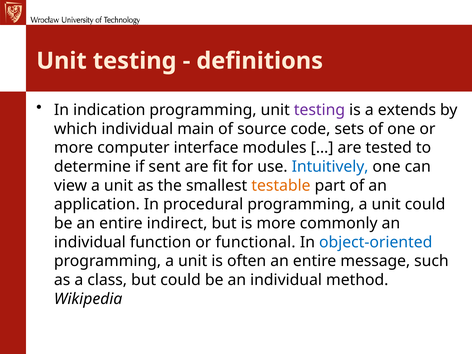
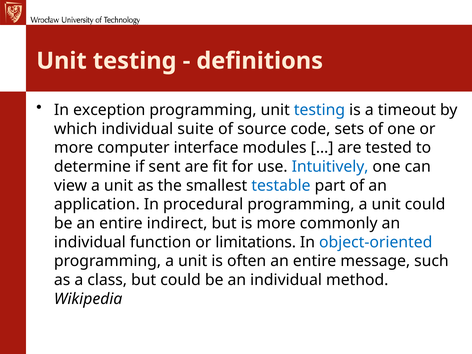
indication: indication -> exception (109, 110)
testing colour: purple -> blue (319, 110)
extends: extends -> timeout (407, 110)
main: main -> suite (196, 129)
testable colour: orange -> blue (281, 186)
functional: functional -> limitations (256, 242)
